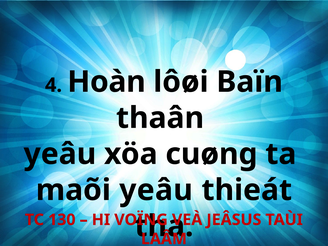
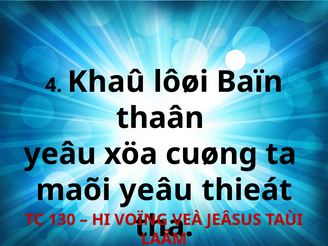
Hoàn: Hoàn -> Khaû (106, 82)
